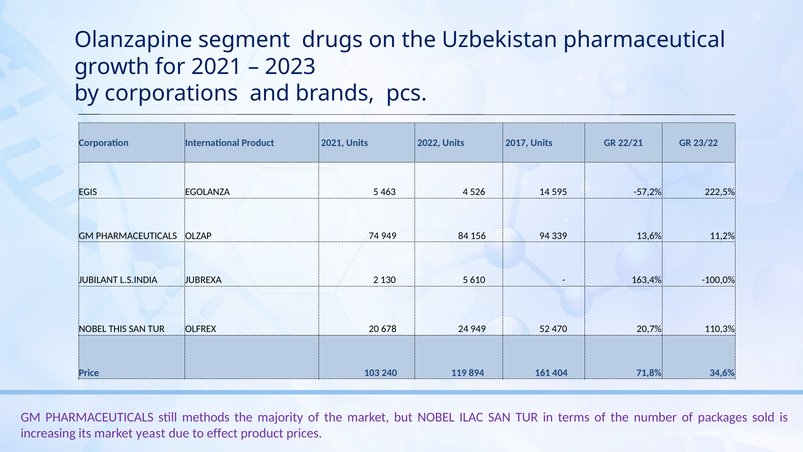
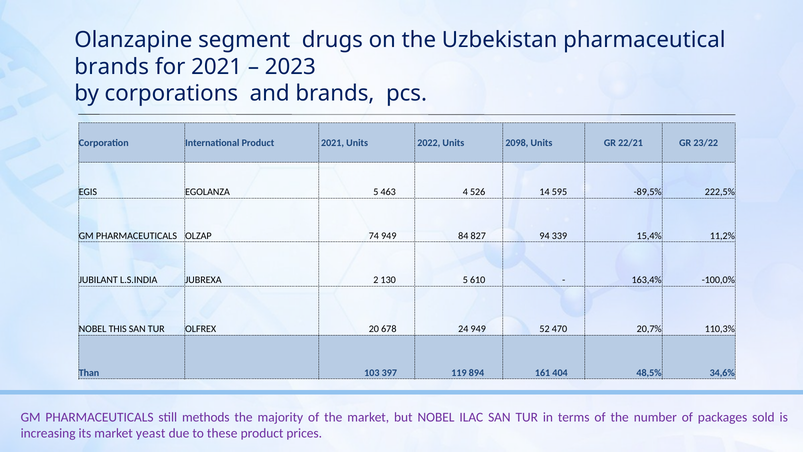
growth: growth -> brands (112, 67)
2017: 2017 -> 2098 (517, 143)
-57,2%: -57,2% -> -89,5% (648, 192)
156: 156 -> 827 (478, 236)
13,6%: 13,6% -> 15,4% (649, 236)
Price: Price -> Than (89, 372)
240: 240 -> 397 (389, 372)
71,8%: 71,8% -> 48,5% (649, 372)
effect: effect -> these (222, 433)
